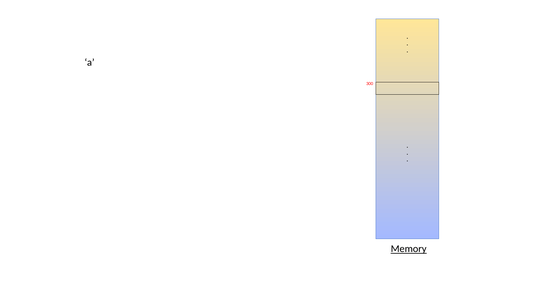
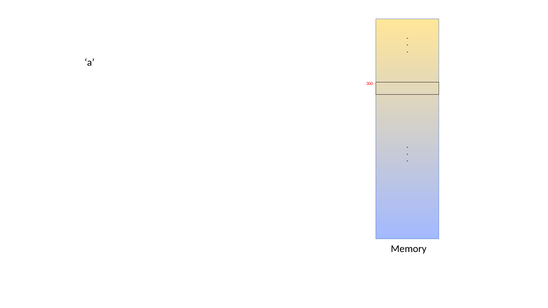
Memory underline: present -> none (409, 249)
